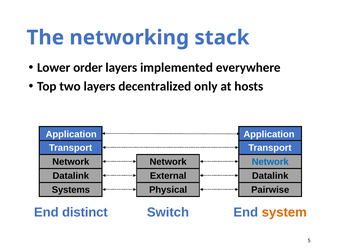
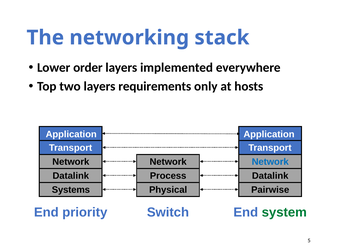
decentralized: decentralized -> requirements (155, 87)
External: External -> Process (168, 176)
distinct: distinct -> priority (85, 213)
system colour: orange -> green (284, 213)
